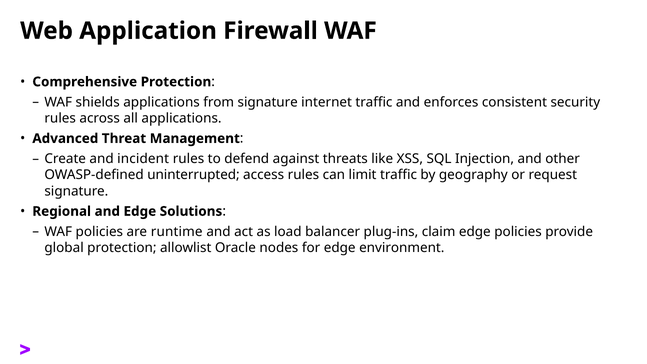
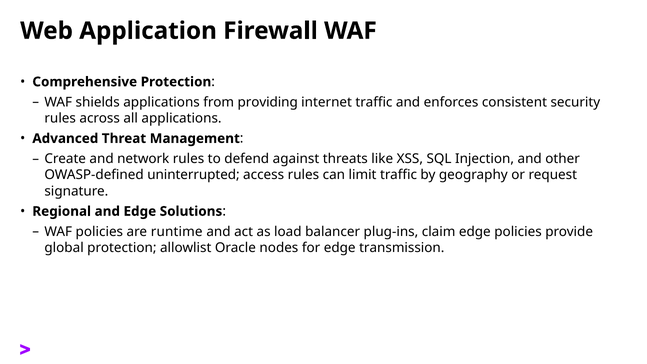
from signature: signature -> providing (268, 102)
incident: incident -> network (143, 159)
environment: environment -> transmission (402, 248)
